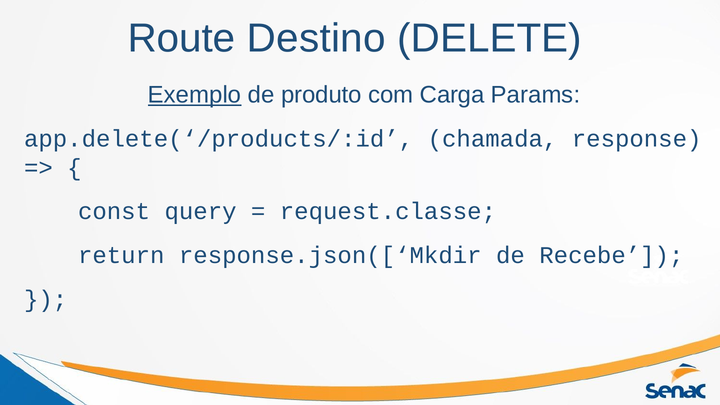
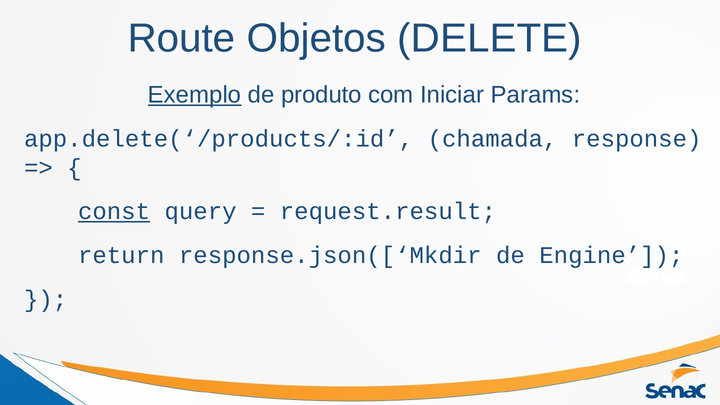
Destino: Destino -> Objetos (316, 38)
Carga: Carga -> Iniciar (452, 95)
const underline: none -> present (114, 211)
request.classe: request.classe -> request.result (388, 211)
Recebe: Recebe -> Engine (611, 255)
